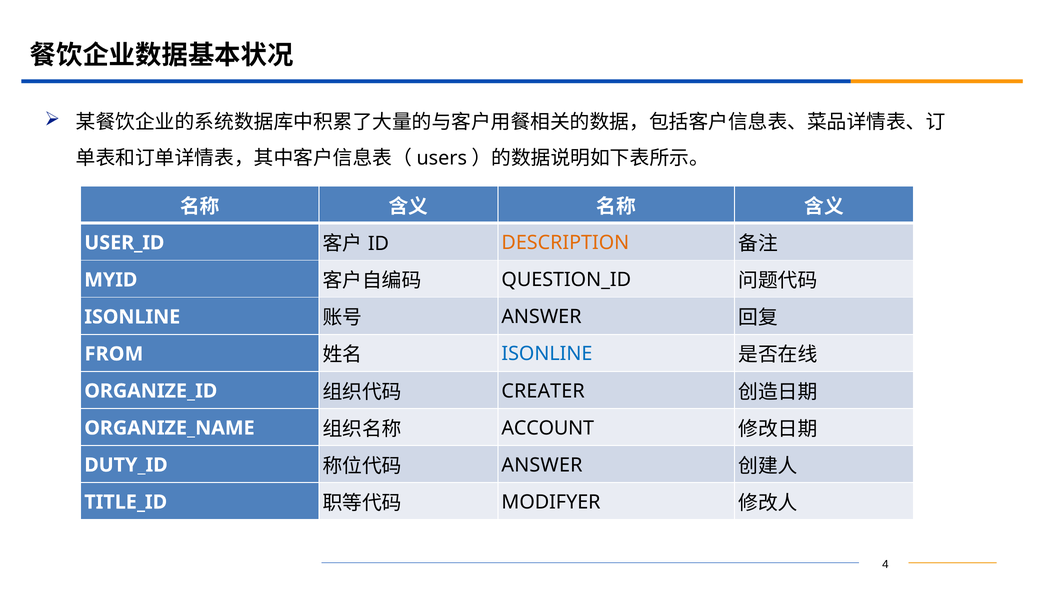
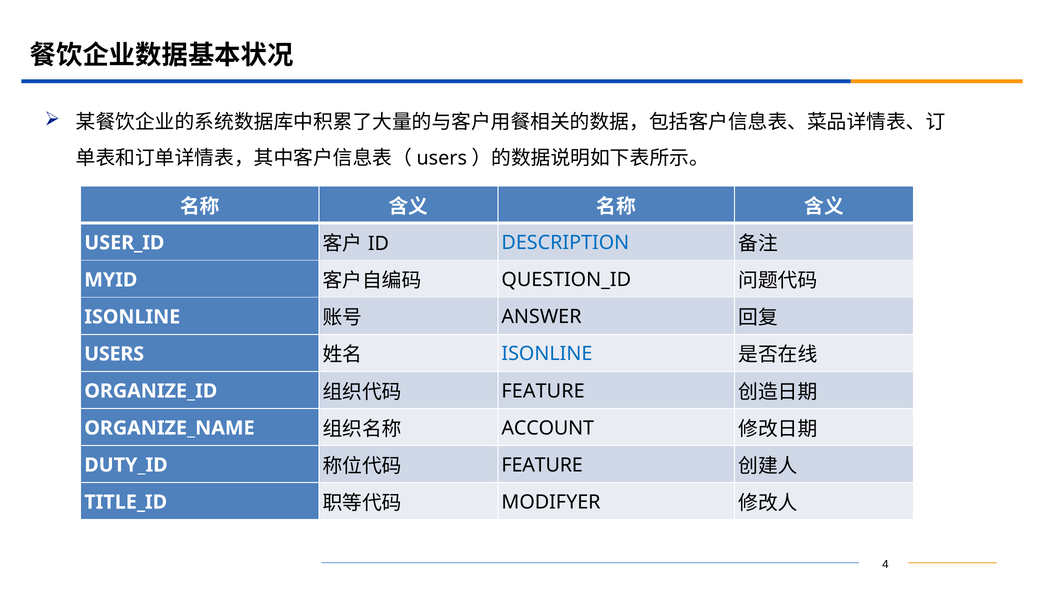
DESCRIPTION colour: orange -> blue (565, 243)
FROM: FROM -> USERS (114, 354)
CREATER: CREATER -> FEATURE (543, 391)
ANSWER: ANSWER -> FEATURE (542, 465)
